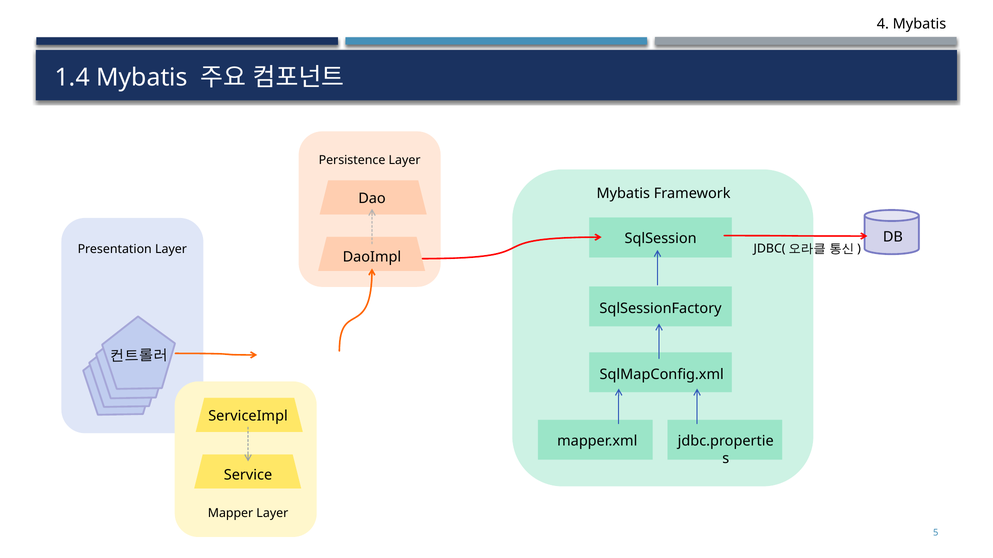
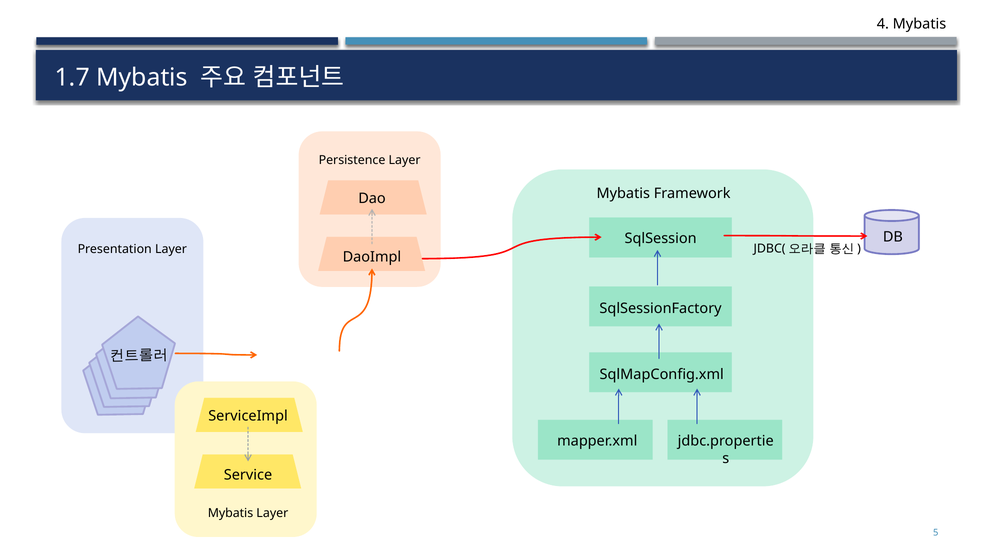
1.4: 1.4 -> 1.7 (72, 78)
Mapper: Mapper -> Mybatis (230, 513)
